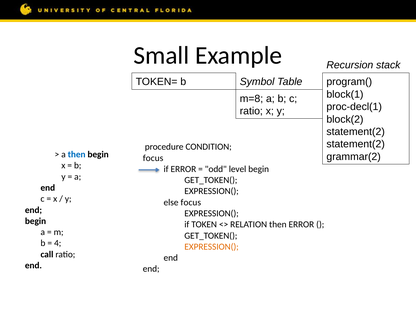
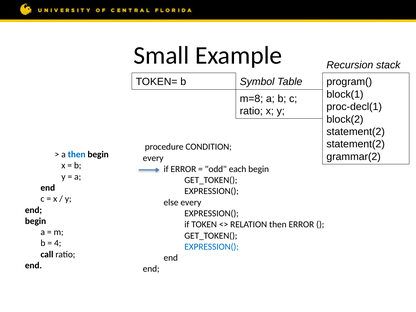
focus: focus -> every (153, 158)
level: level -> each (238, 169)
else focus: focus -> every (191, 202)
EXPRESSION( colour: orange -> blue (212, 247)
